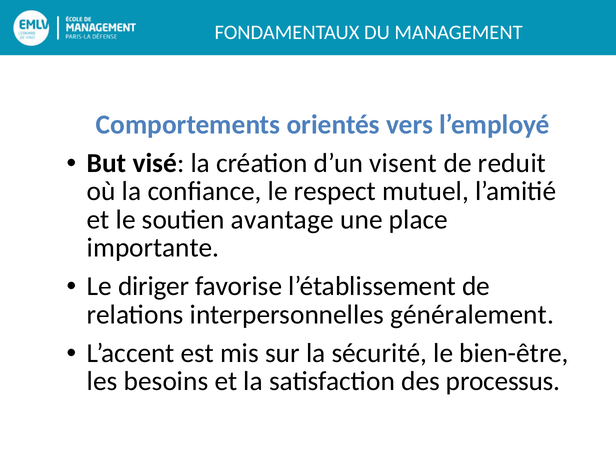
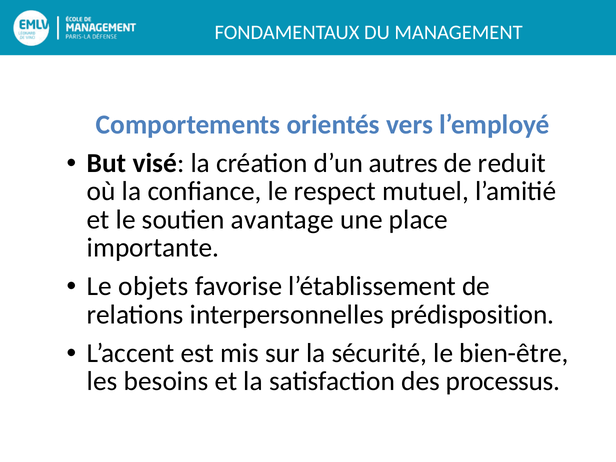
visent: visent -> autres (404, 163)
diriger: diriger -> objets (153, 286)
généralement: généralement -> prédisposition (472, 314)
